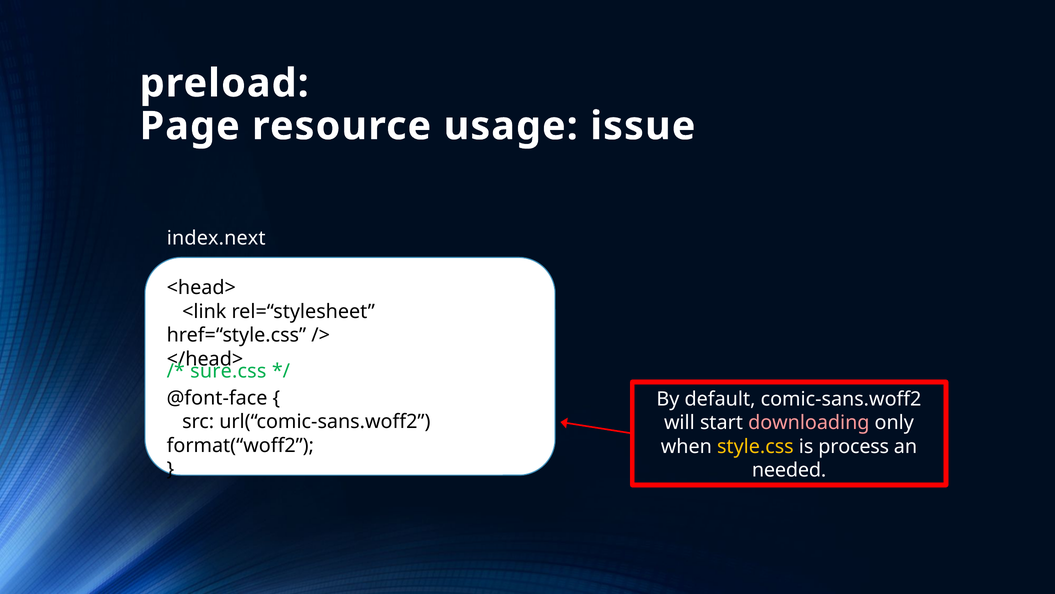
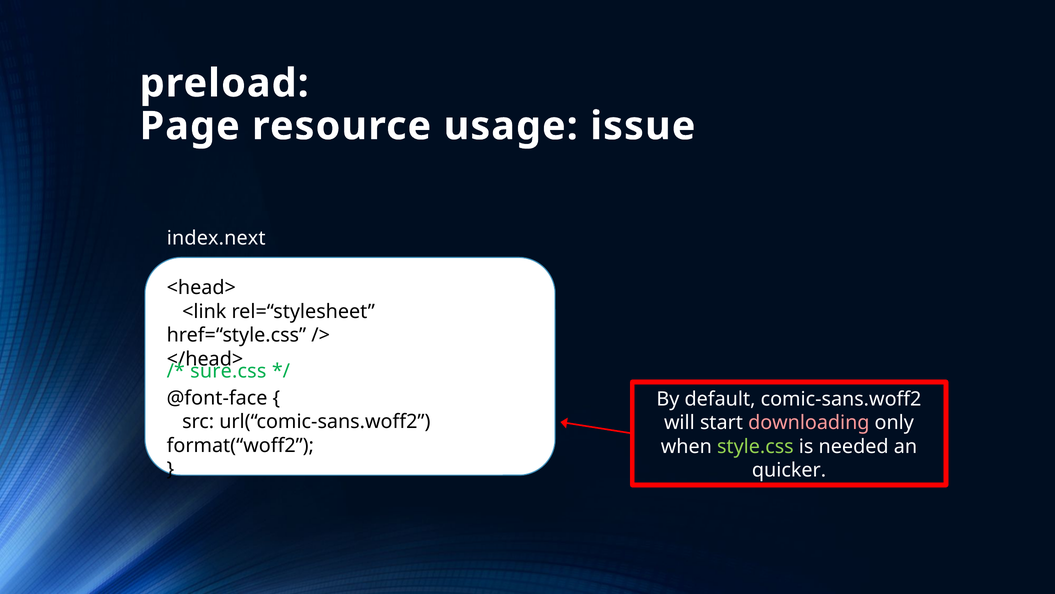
style.css colour: yellow -> light green (755, 446)
process: process -> needed (854, 446)
needed: needed -> quicker (789, 470)
